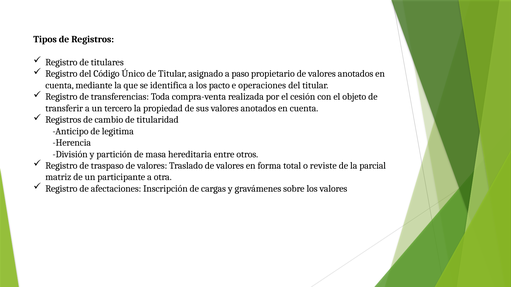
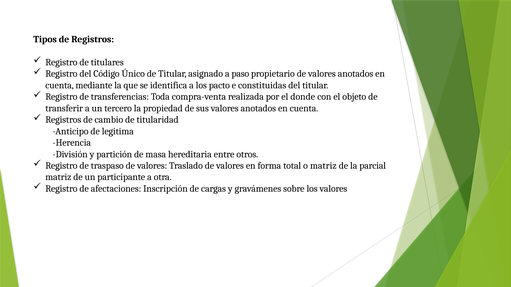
operaciones: operaciones -> constituidas (262, 85)
cesión: cesión -> donde (303, 97)
o reviste: reviste -> matriz (323, 166)
